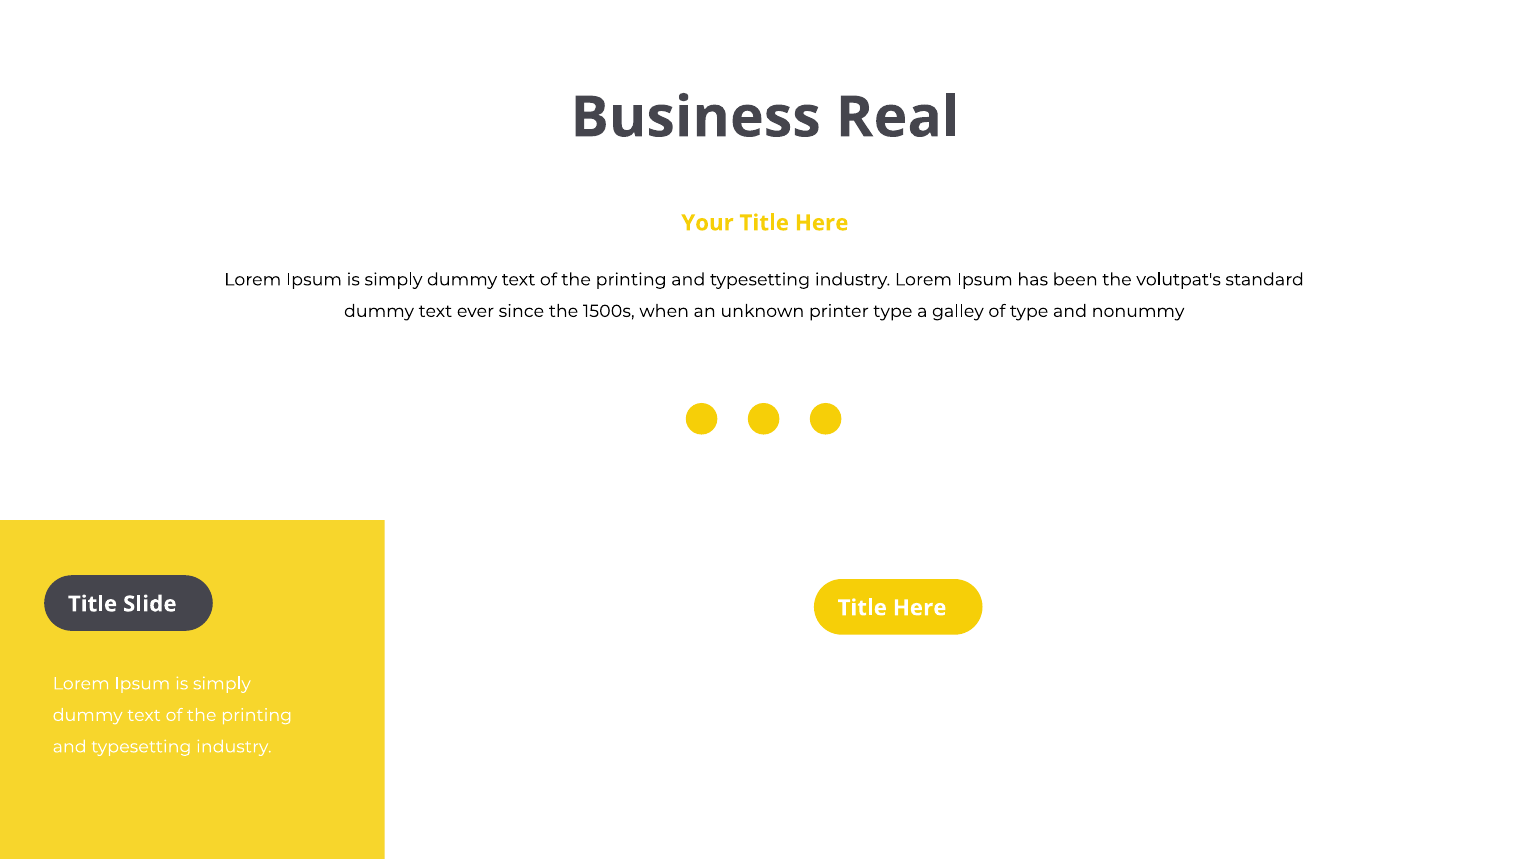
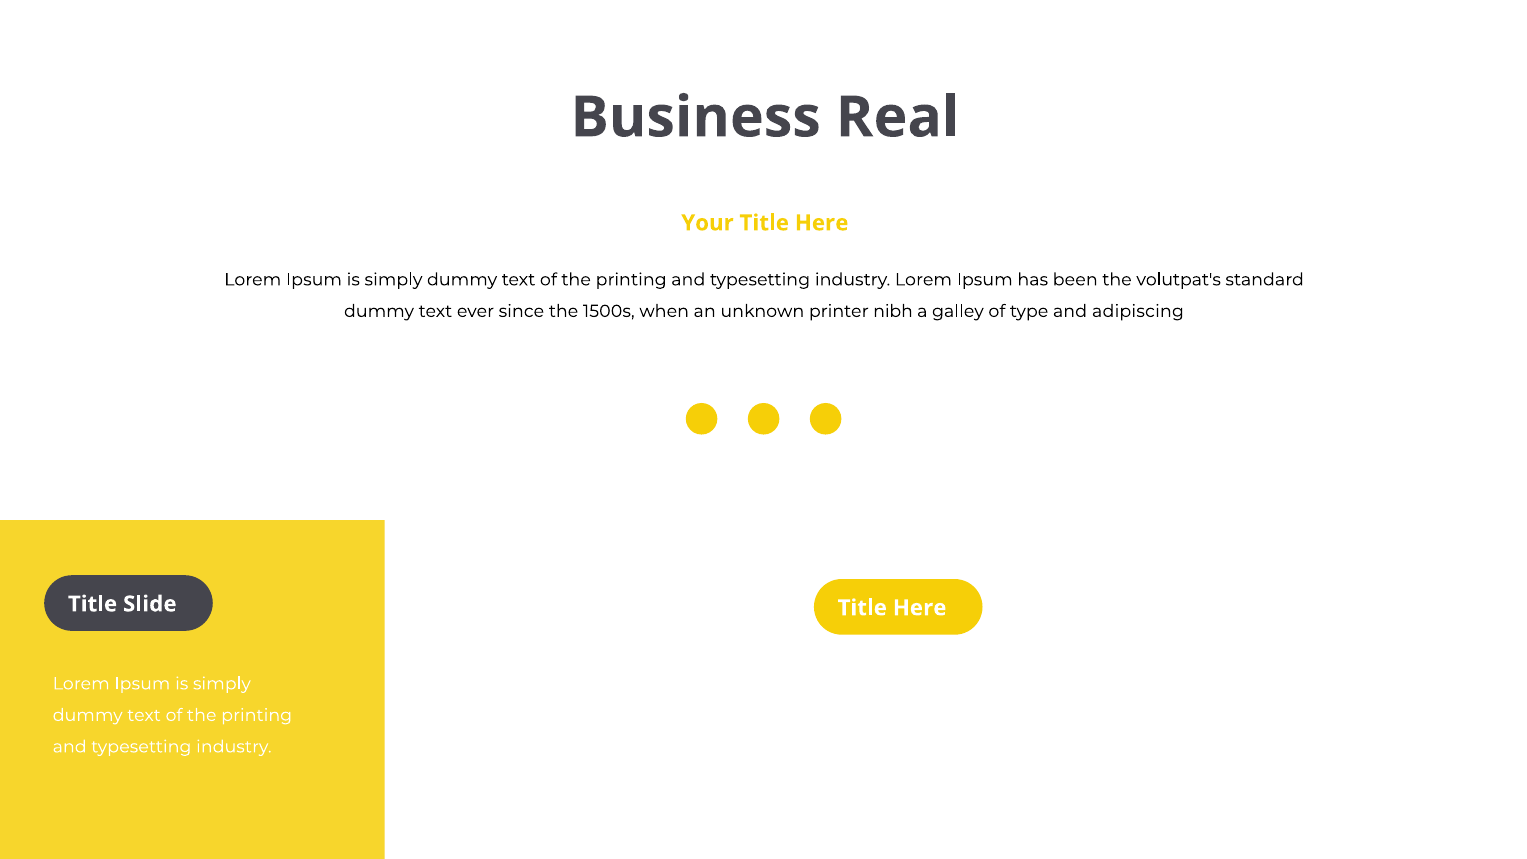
printer type: type -> nibh (893, 311)
nonummy: nonummy -> adipiscing (1138, 311)
